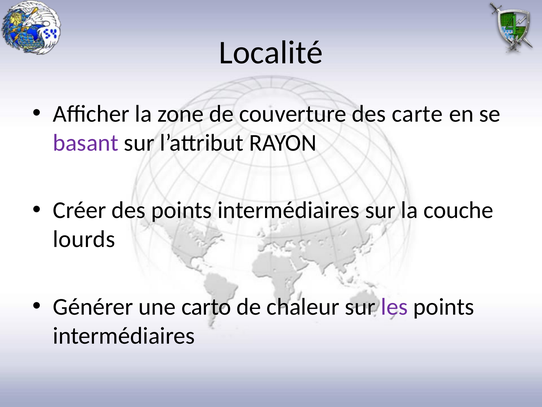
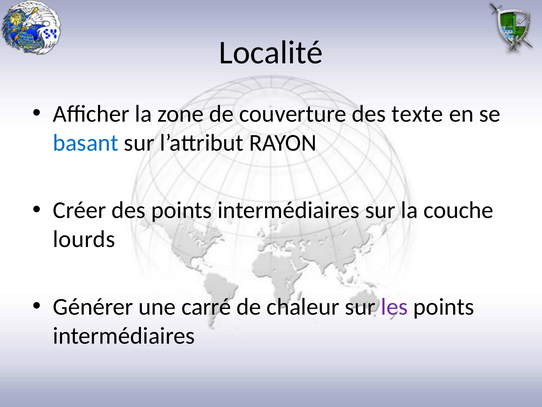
carte: carte -> texte (417, 114)
basant colour: purple -> blue (86, 143)
carto: carto -> carré (206, 306)
